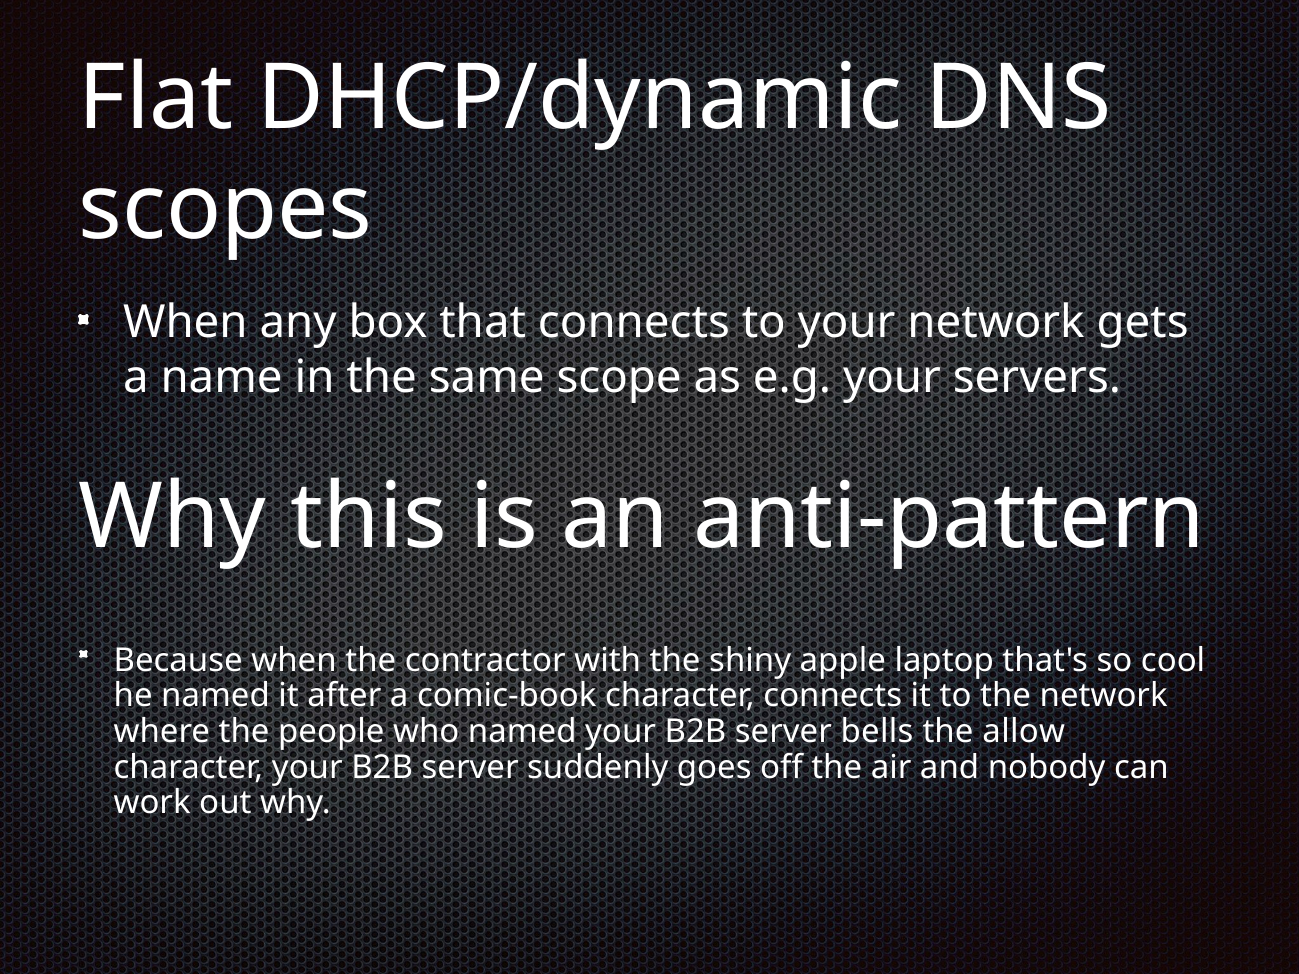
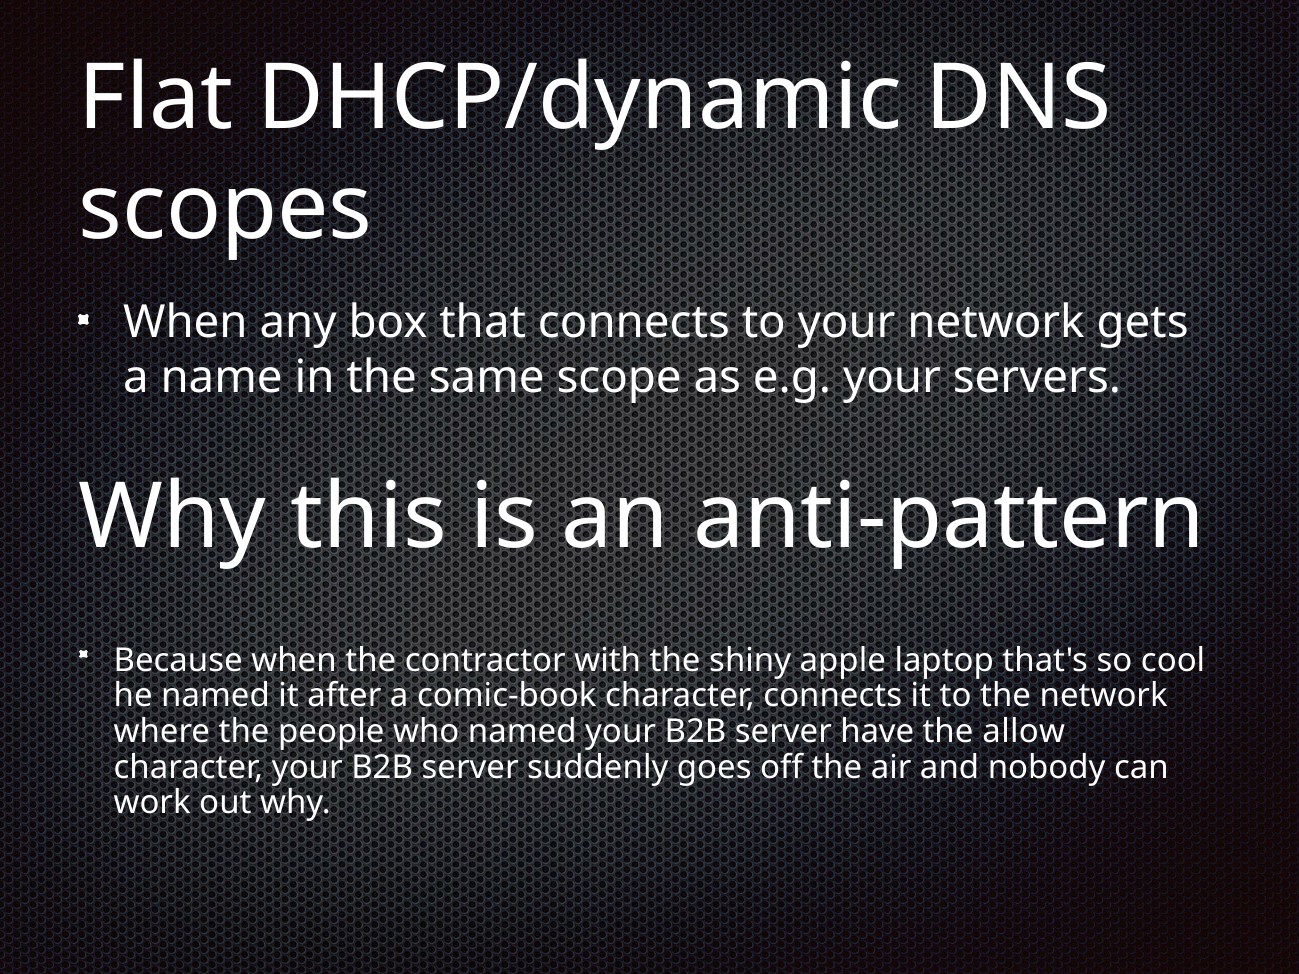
bells: bells -> have (877, 732)
